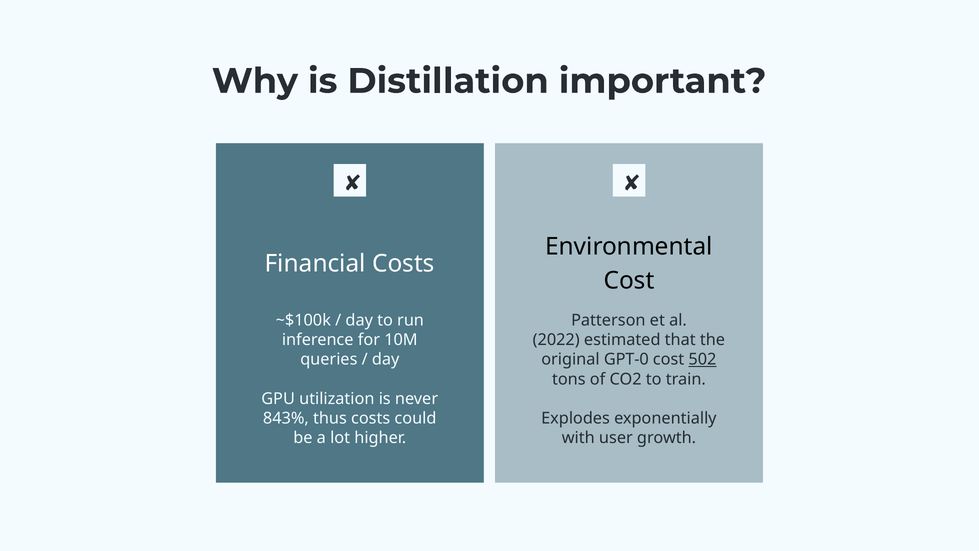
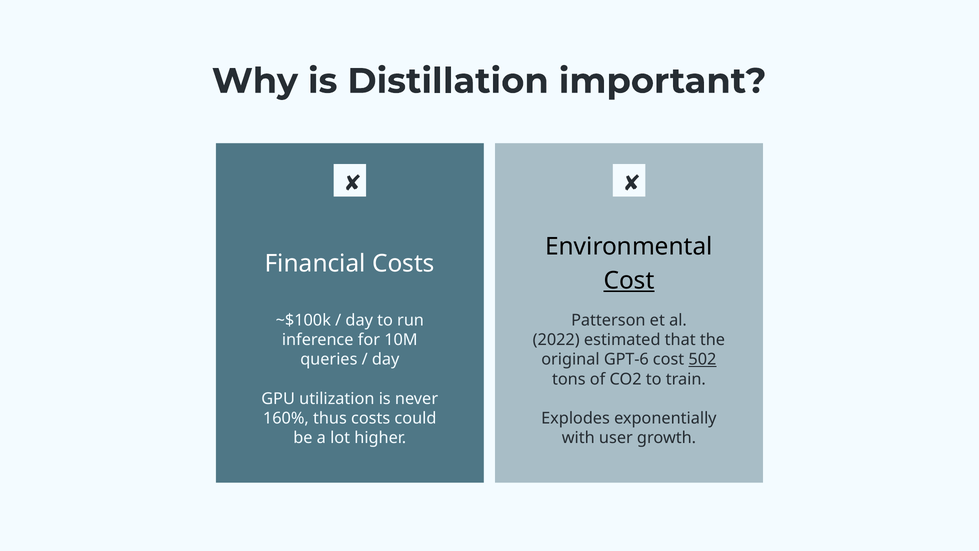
Cost underline: none -> present (629, 280)
GPT-0: GPT-0 -> GPT-6 (626, 359)
843%: 843% -> 160% (286, 418)
